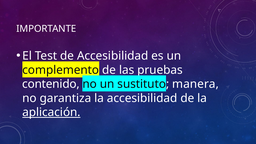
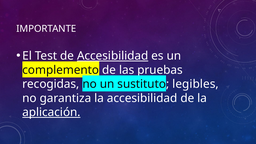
Accesibilidad underline: none -> present (113, 56)
contenido: contenido -> recogidas (51, 84)
manera: manera -> legibles (196, 84)
